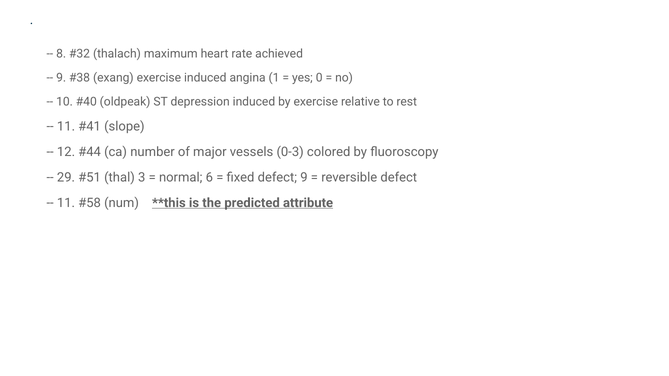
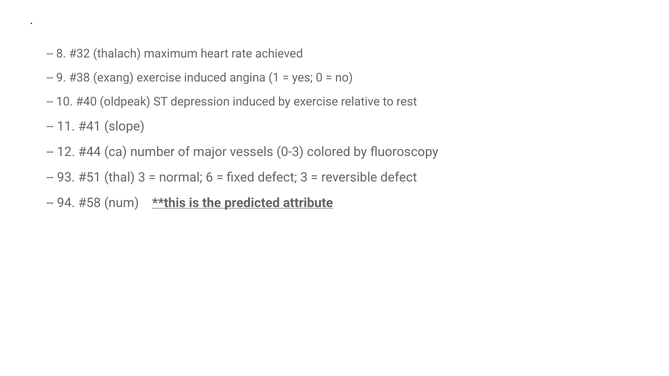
29: 29 -> 93 (66, 178)
defect 9: 9 -> 3 (304, 178)
11: 11 -> 94 (66, 203)
